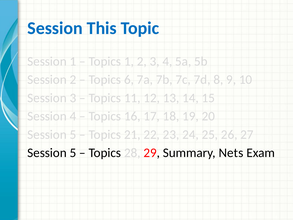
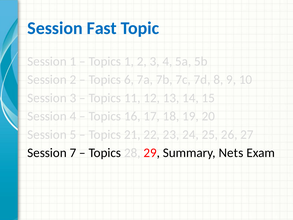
This: This -> Fast (102, 28)
5: 5 -> 7 (73, 153)
